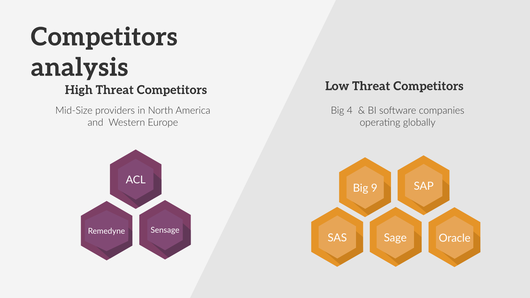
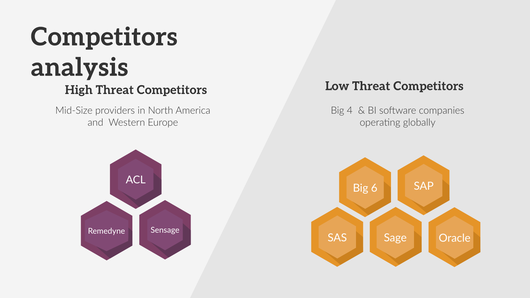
9: 9 -> 6 (374, 188)
